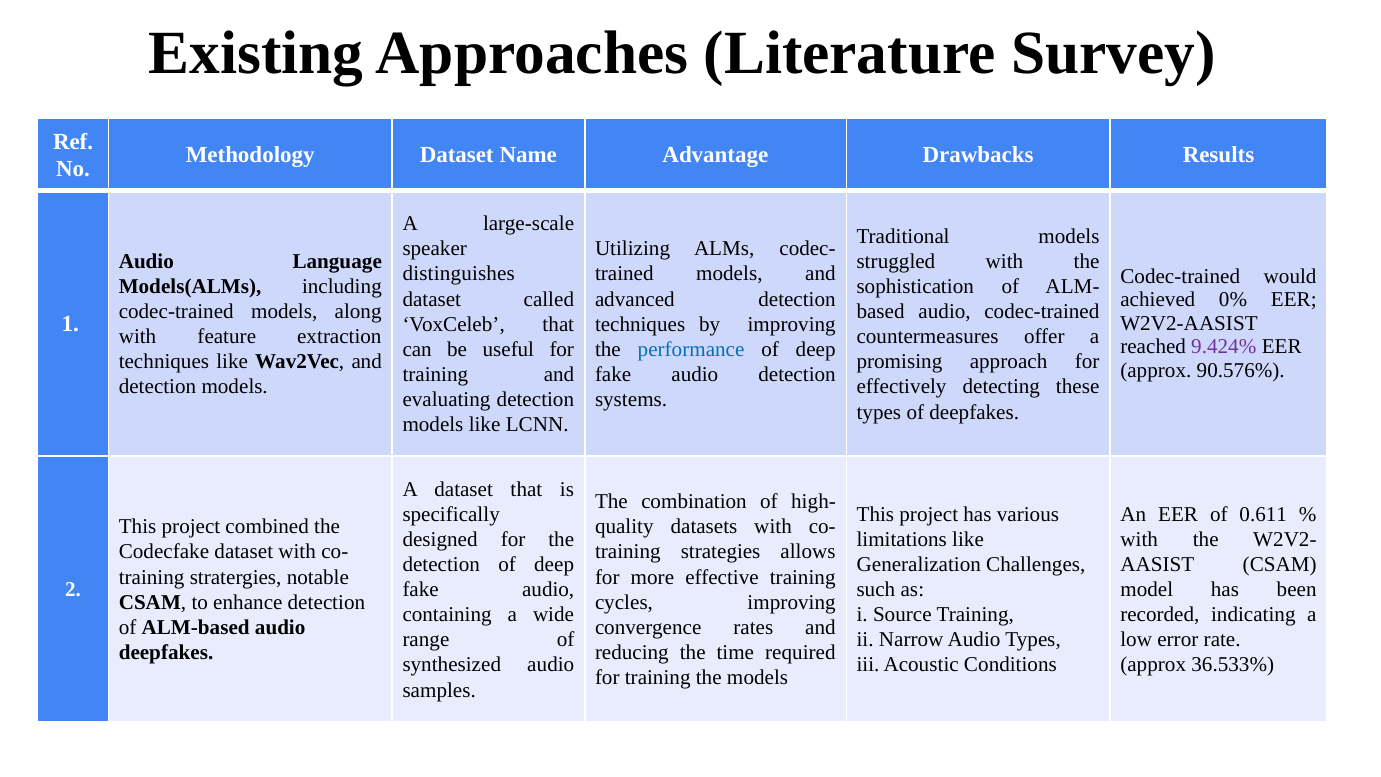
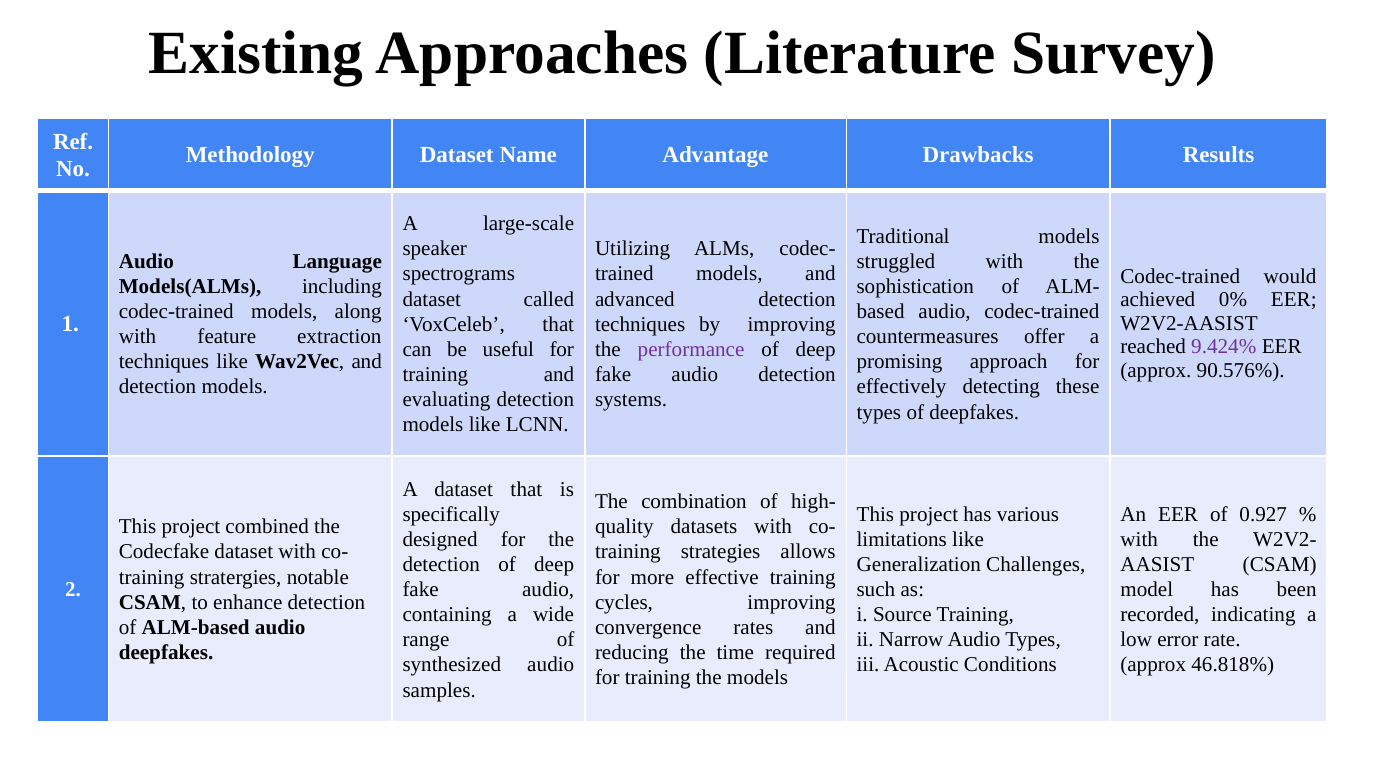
distinguishes: distinguishes -> spectrograms (459, 274)
performance colour: blue -> purple (691, 349)
0.611: 0.611 -> 0.927 (1263, 514)
36.533%: 36.533% -> 46.818% (1233, 665)
